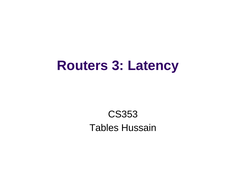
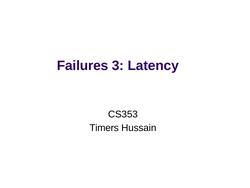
Routers: Routers -> Failures (83, 66)
Tables: Tables -> Timers (104, 128)
